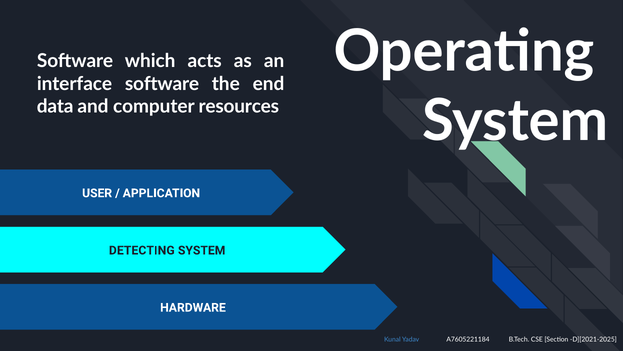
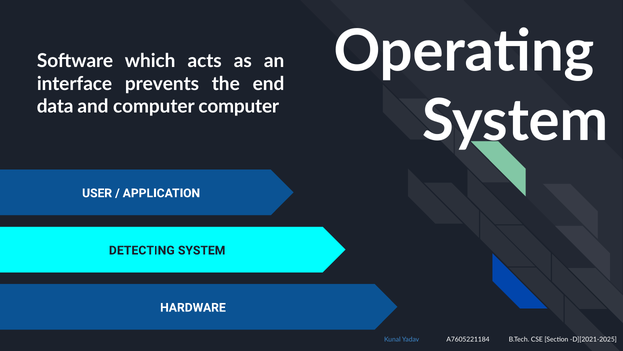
interface software: software -> prevents (162, 84)
computer resources: resources -> computer (239, 107)
